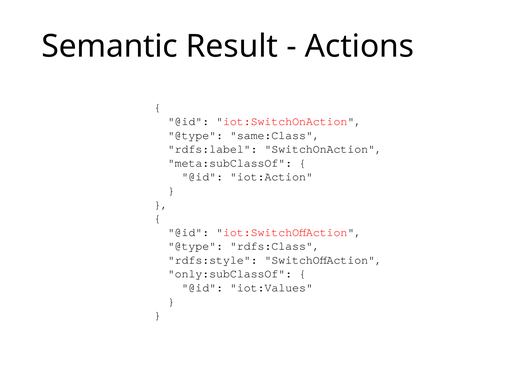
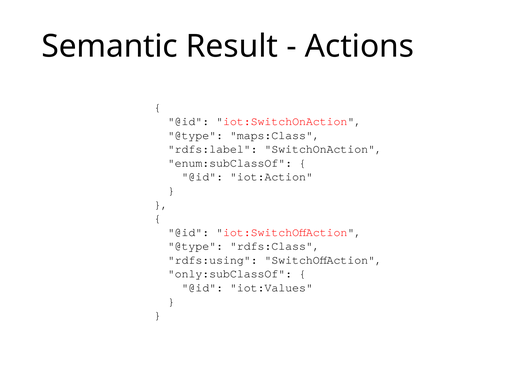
same:Class: same:Class -> maps:Class (275, 135)
meta:subClassOf: meta:subClassOf -> enum:subClassOf (230, 163)
rdfs:style: rdfs:style -> rdfs:using (213, 260)
